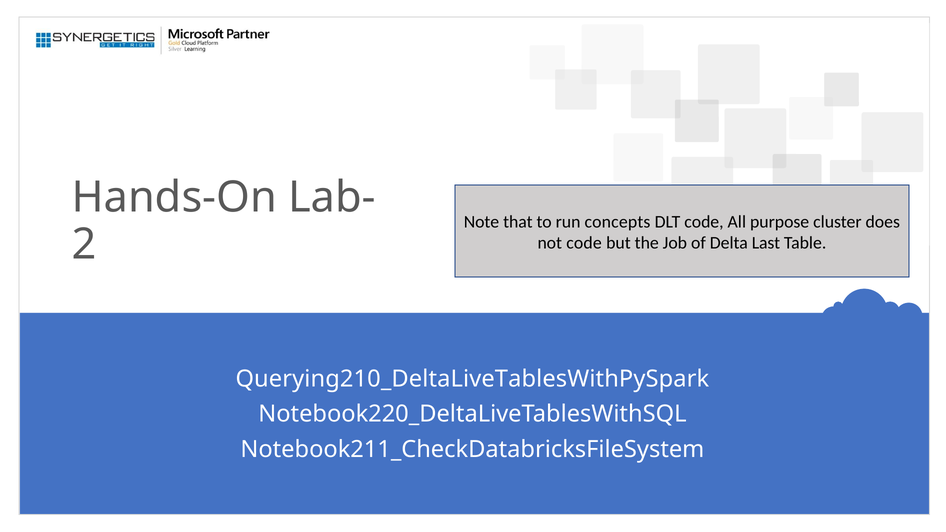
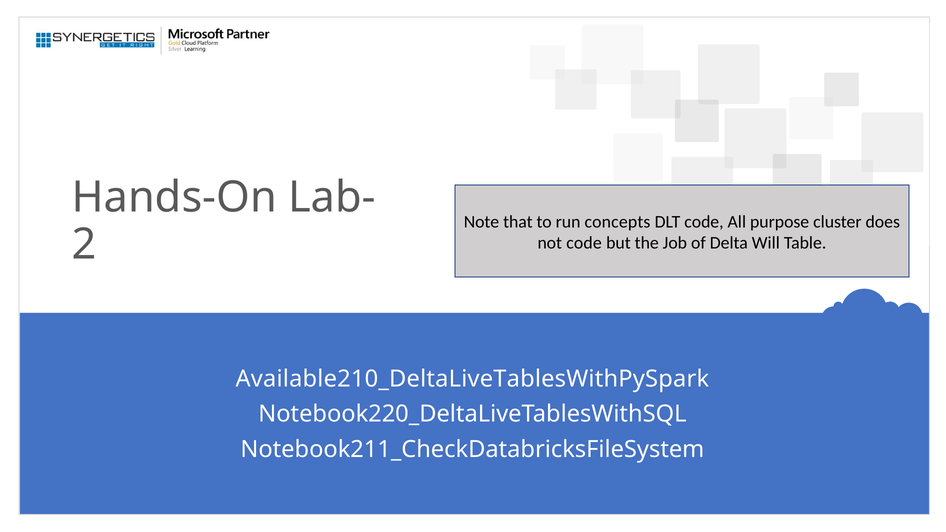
Last: Last -> Will (766, 243)
Querying210_DeltaLiveTablesWithPySpark: Querying210_DeltaLiveTablesWithPySpark -> Available210_DeltaLiveTablesWithPySpark (472, 379)
